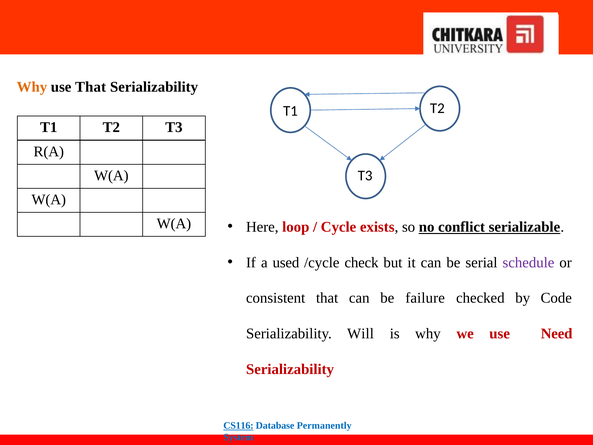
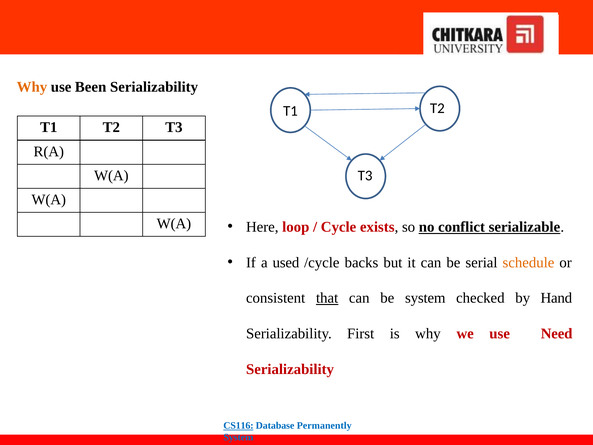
use That: That -> Been (91, 87)
check: check -> backs (361, 262)
schedule colour: purple -> orange (528, 262)
that underline: none -> present (327, 298)
be failure: failure -> system (425, 298)
Code: Code -> Hand (556, 298)
Will: Will -> First (361, 333)
